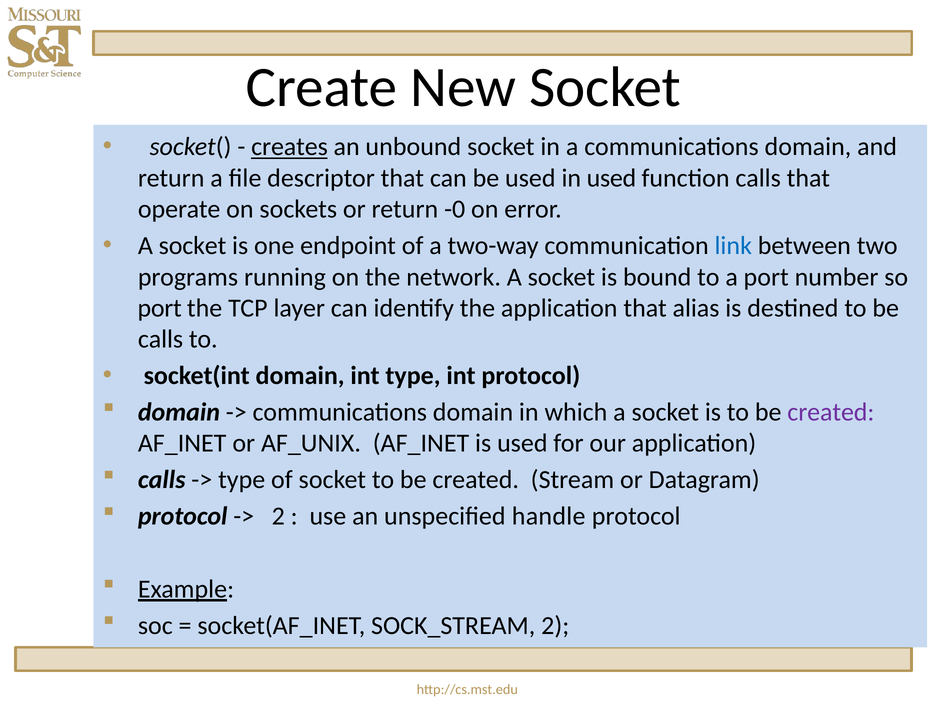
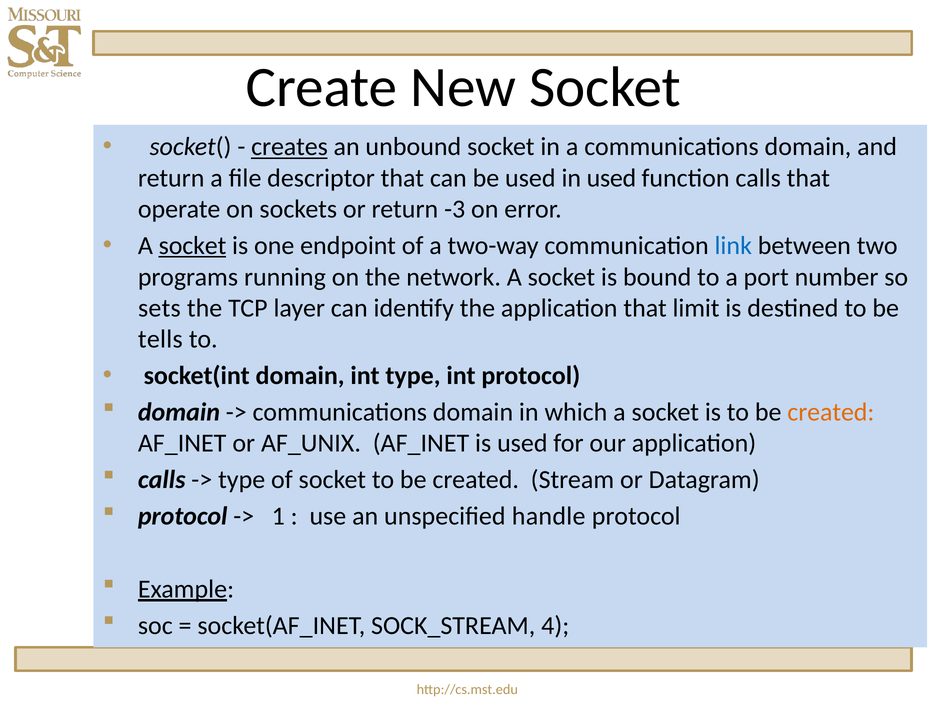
-0: -0 -> -3 (455, 209)
socket underline: none -> present (193, 245)
port: port -> sets (159, 308)
alias: alias -> limit (696, 308)
calls: calls -> tells (160, 339)
created colour: purple -> orange (831, 412)
2: 2 -> 1 (278, 516)
SOCK_STREAM 2: 2 -> 4 (555, 625)
